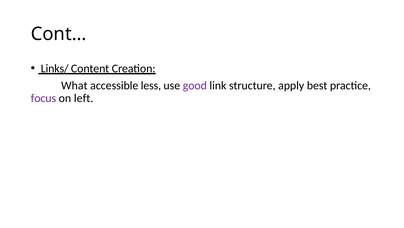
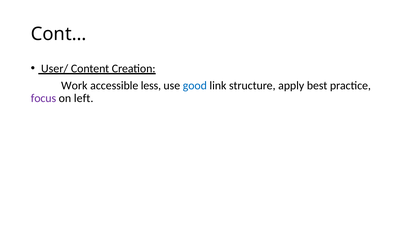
Links/: Links/ -> User/ (55, 68)
What: What -> Work (74, 85)
good colour: purple -> blue (195, 85)
